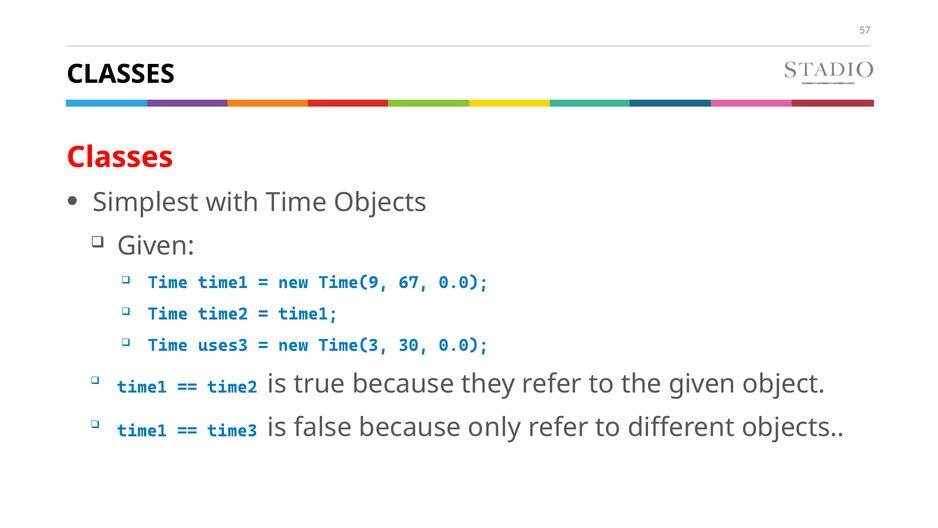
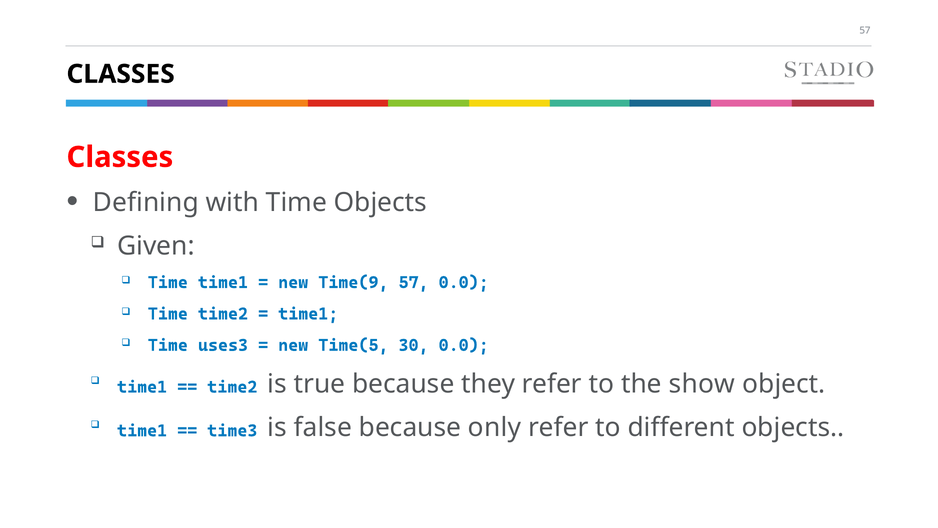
Simplest: Simplest -> Defining (146, 202)
Time(9 67: 67 -> 57 (414, 282)
Time(3: Time(3 -> Time(5 (353, 345)
the given: given -> show (702, 384)
